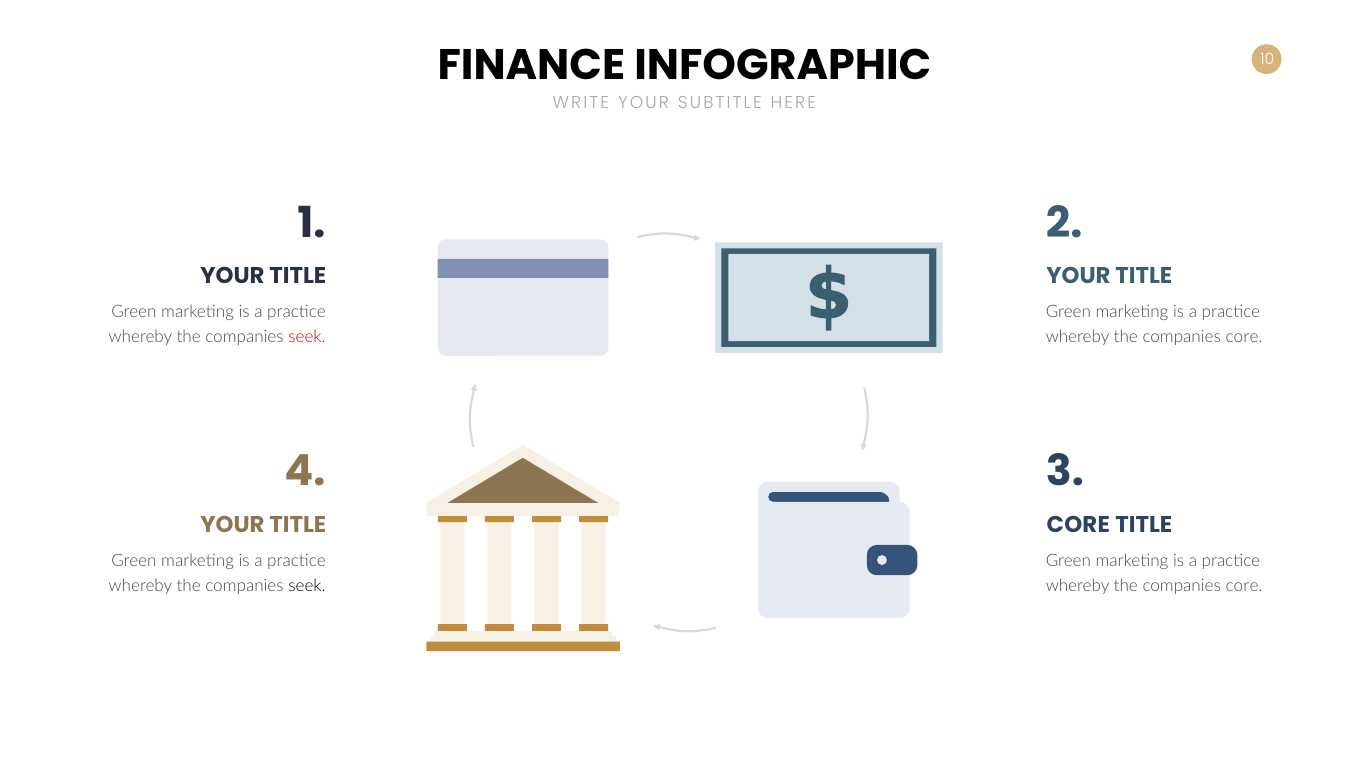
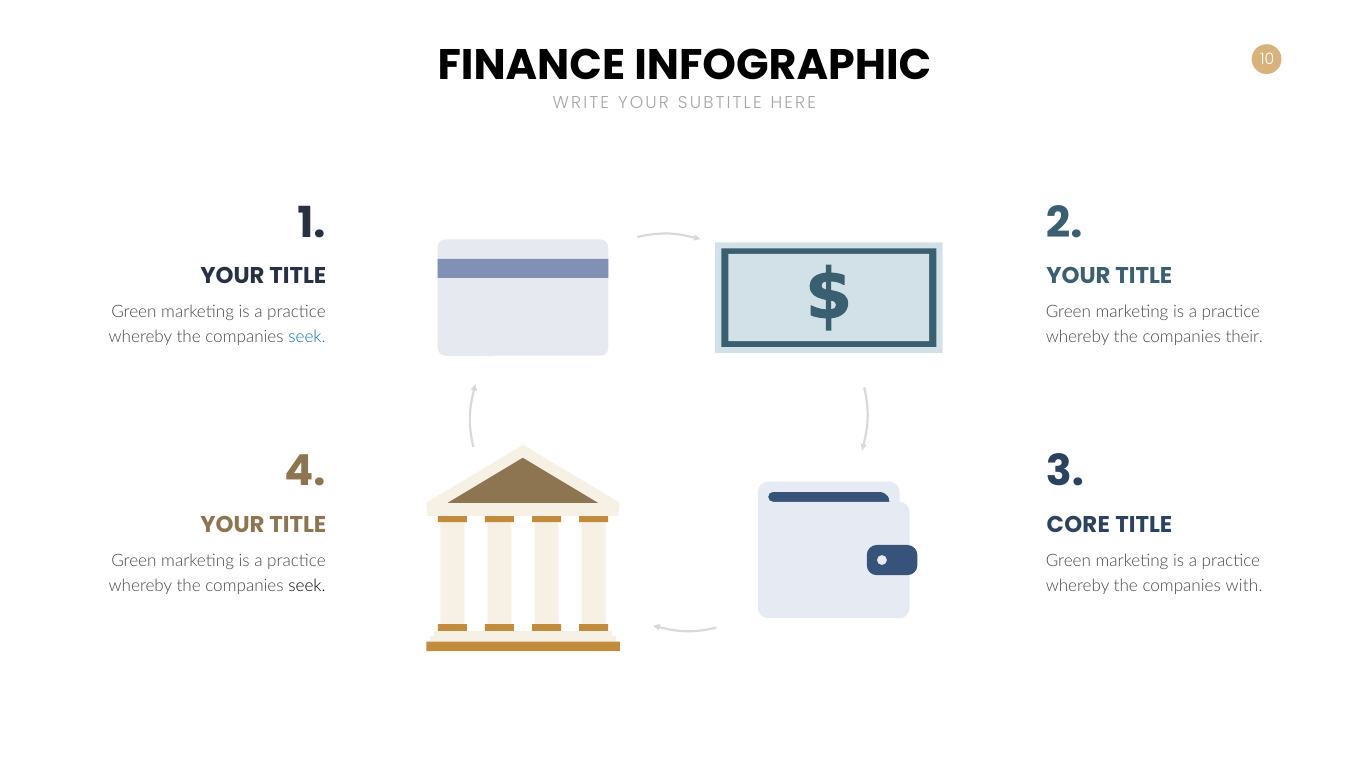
seek colour: red -> blue (307, 337)
core: core -> their (1244, 337)
core: core -> with (1244, 586)
